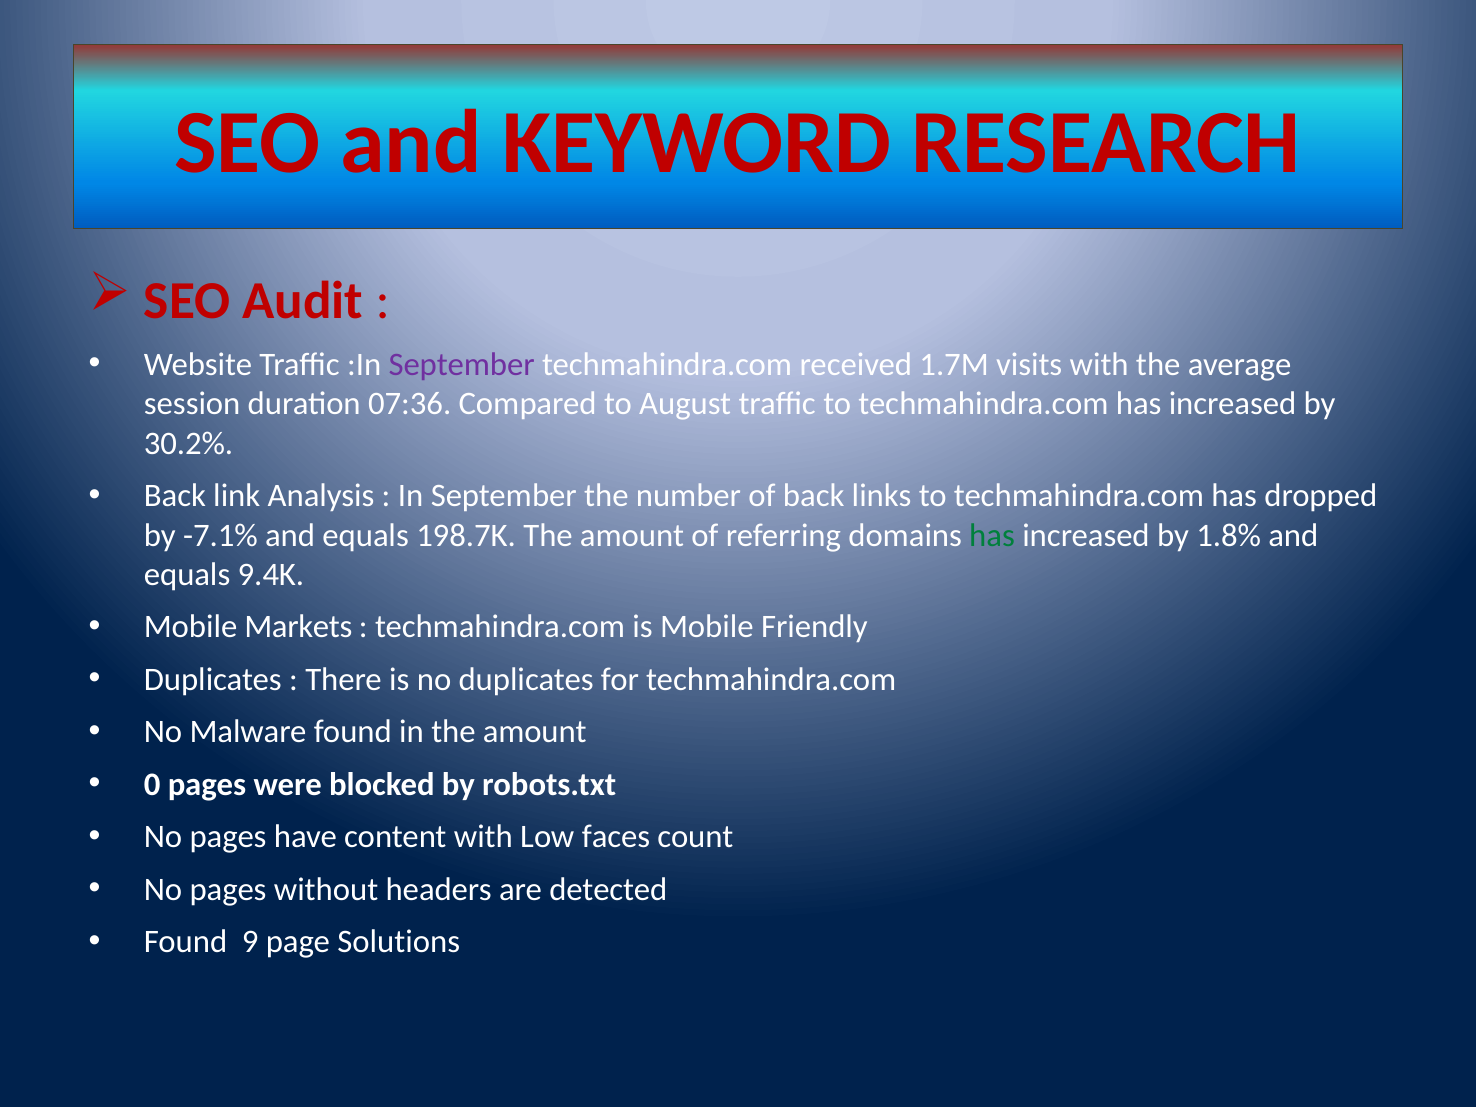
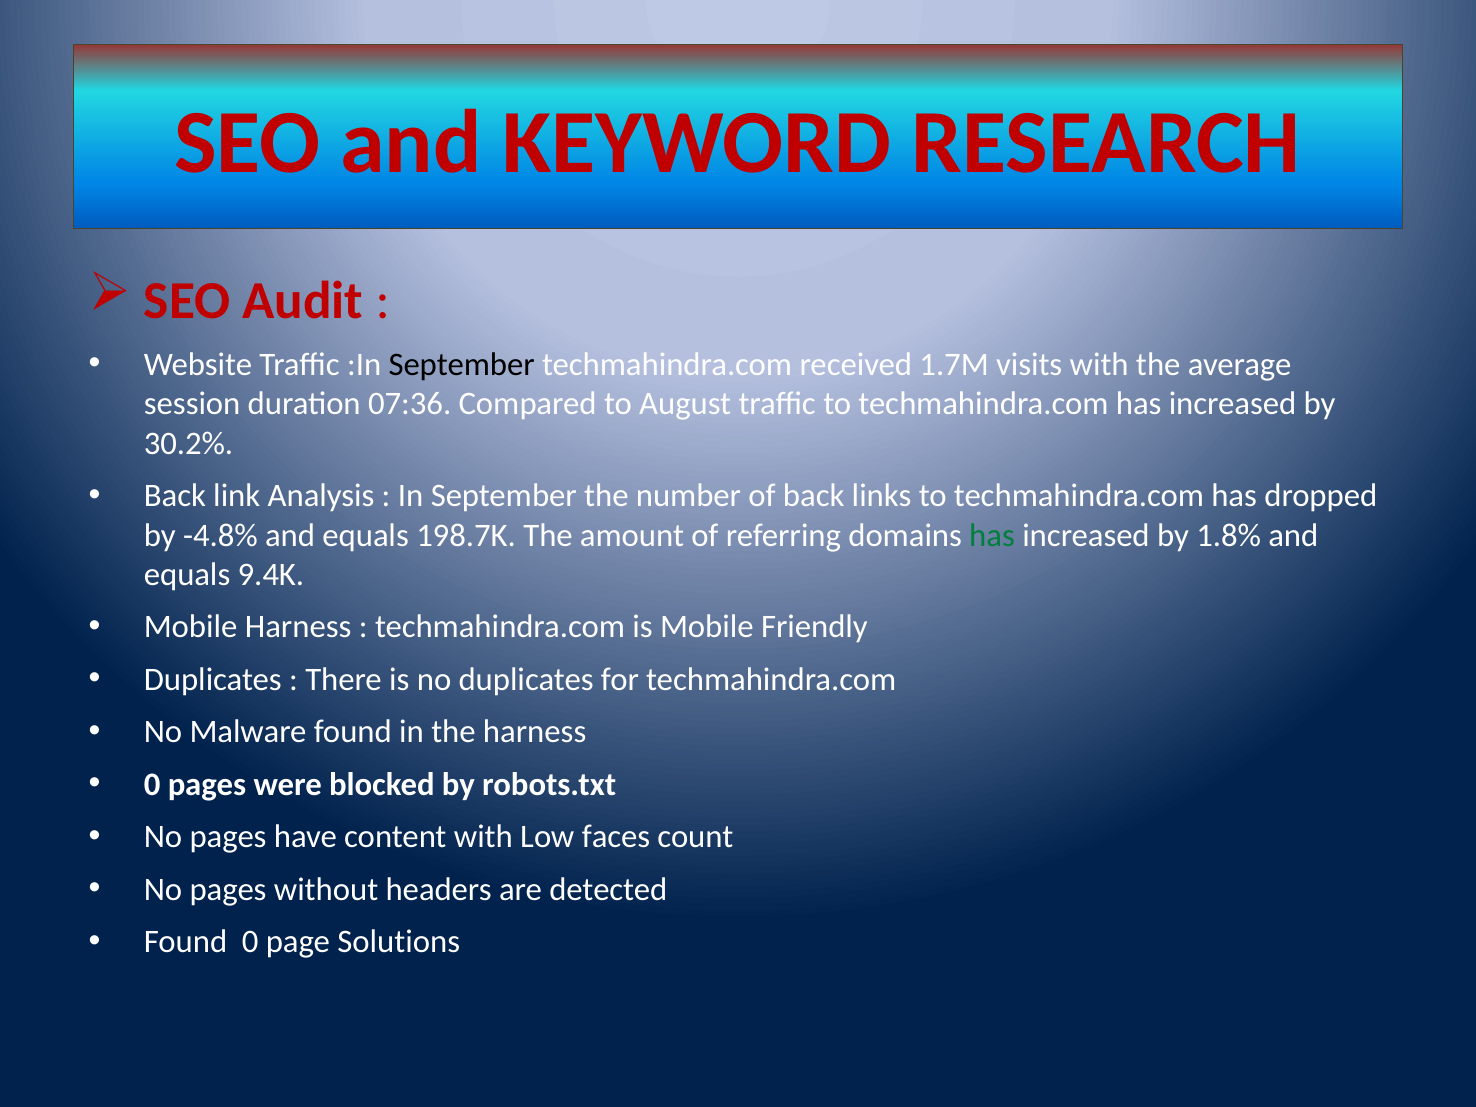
September colour: purple -> black (462, 365)
-7.1%: -7.1% -> -4.8% (220, 535)
Mobile Markets: Markets -> Harness (298, 627)
in the amount: amount -> harness (535, 732)
Found 9: 9 -> 0 (250, 942)
